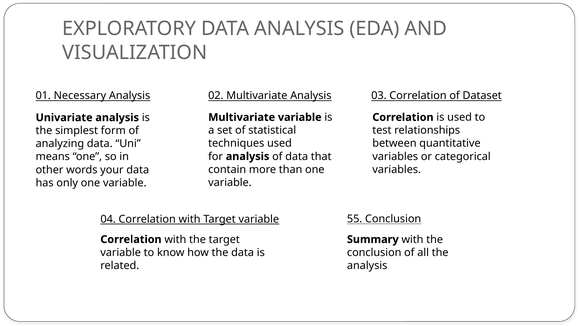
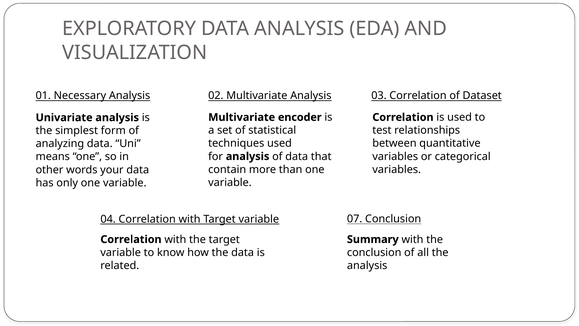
Multivariate variable: variable -> encoder (300, 117)
55: 55 -> 07 (355, 219)
